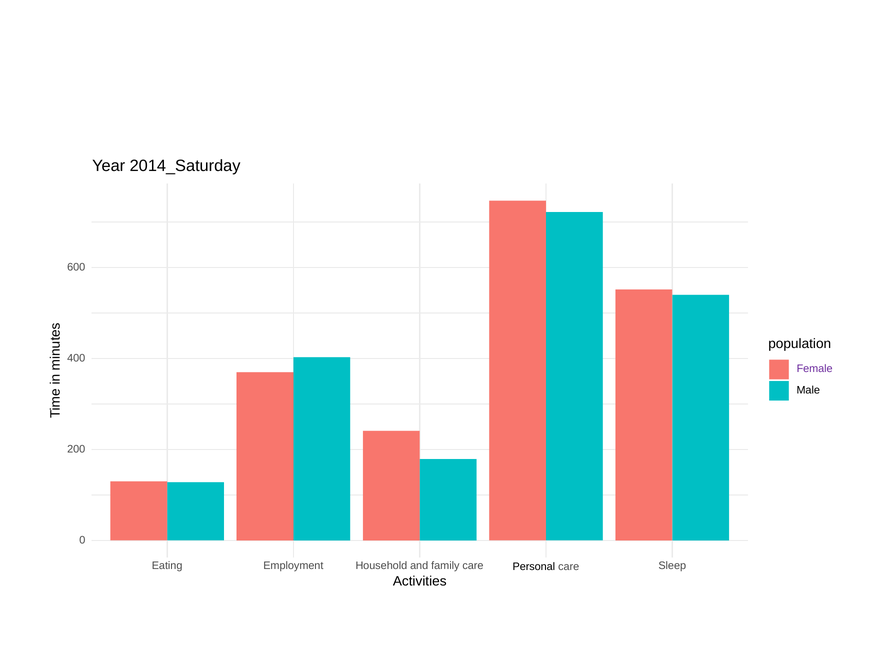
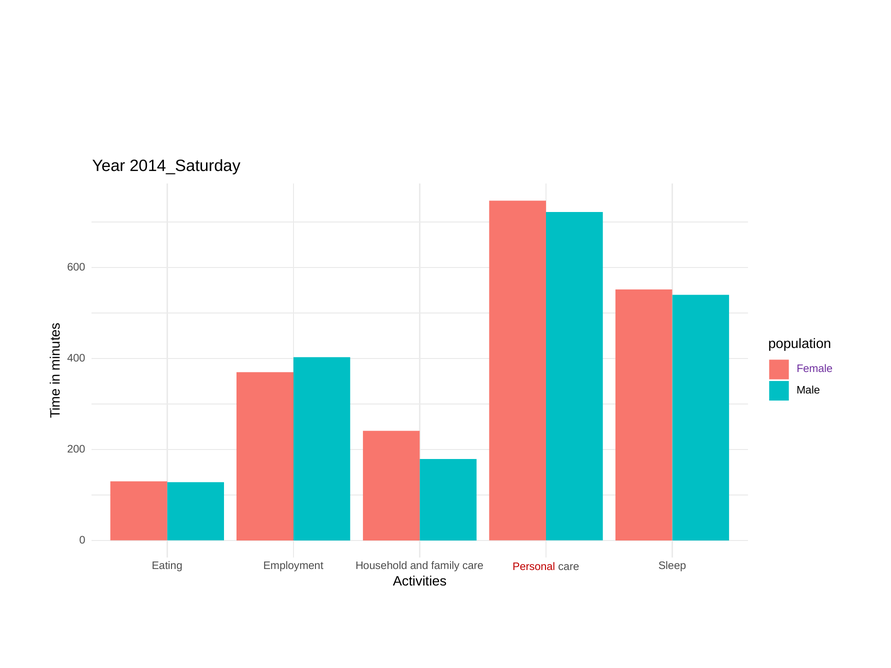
Personal colour: black -> red (534, 567)
